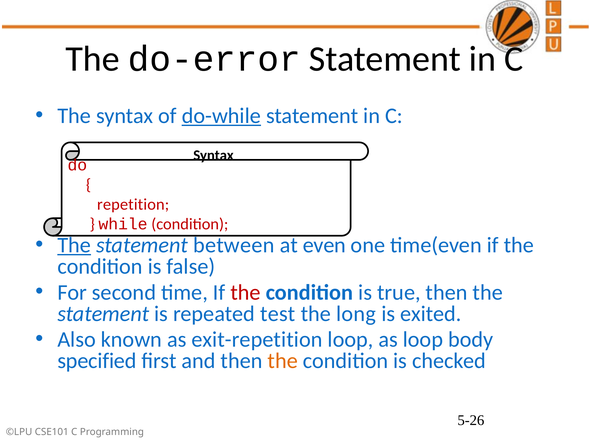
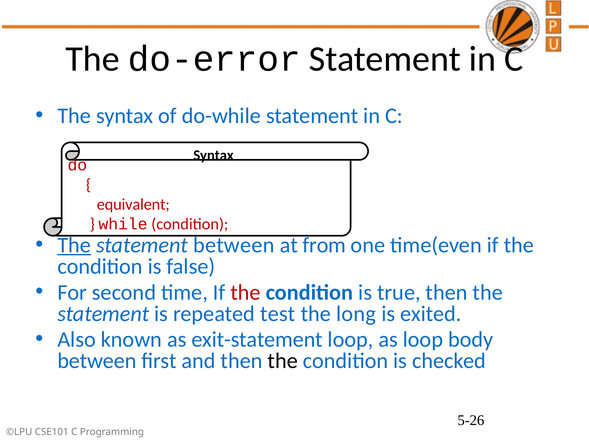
do-while underline: present -> none (221, 116)
repetition: repetition -> equivalent (133, 204)
even: even -> from (324, 245)
exit-repetition: exit-repetition -> exit-statement (257, 339)
specified: specified -> between (97, 361)
the colour: orange -> black (283, 361)
